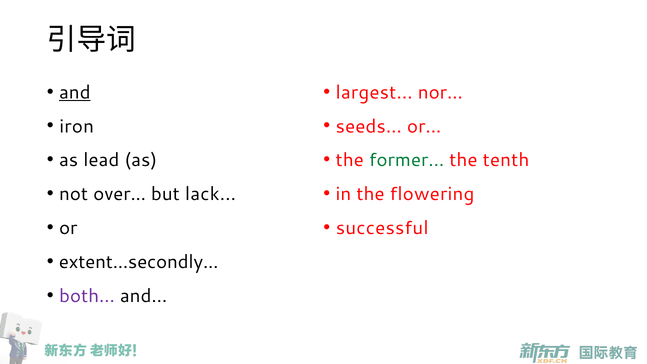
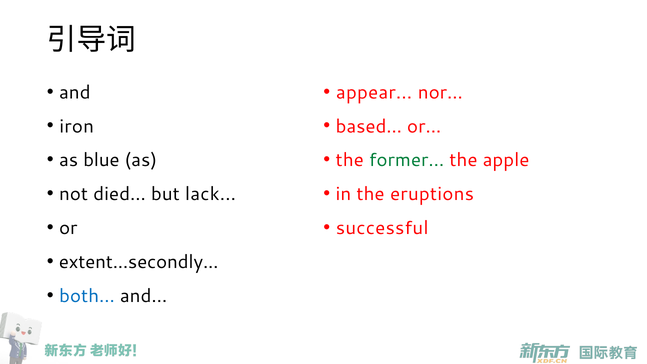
and underline: present -> none (75, 92)
largest: largest -> appear (374, 92)
seeds: seeds -> based (369, 126)
lead: lead -> blue (101, 160)
tenth: tenth -> apple (506, 160)
over: over -> died (120, 194)
flowering: flowering -> eruptions (432, 194)
both colour: purple -> blue (87, 296)
